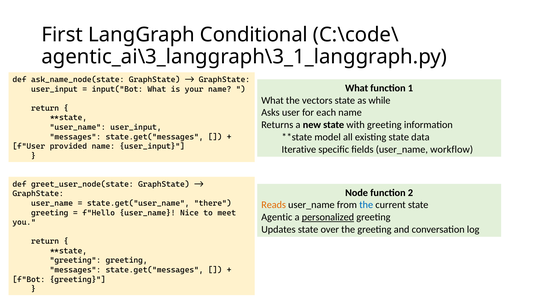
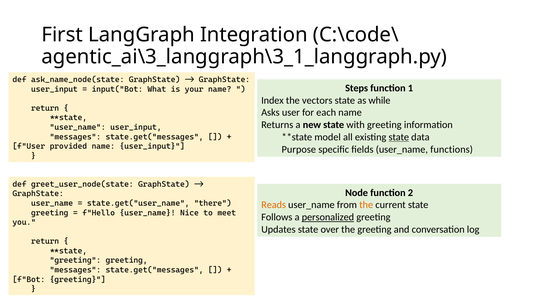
Conditional: Conditional -> Integration (254, 35)
What: What -> Steps (357, 88)
What: What -> Index (272, 100)
state underline: none -> present (399, 137)
Iterative: Iterative -> Purpose (299, 149)
workflow: workflow -> functions (452, 149)
the colour: blue -> orange (366, 205)
Agentic: Agentic -> Follows (277, 217)
